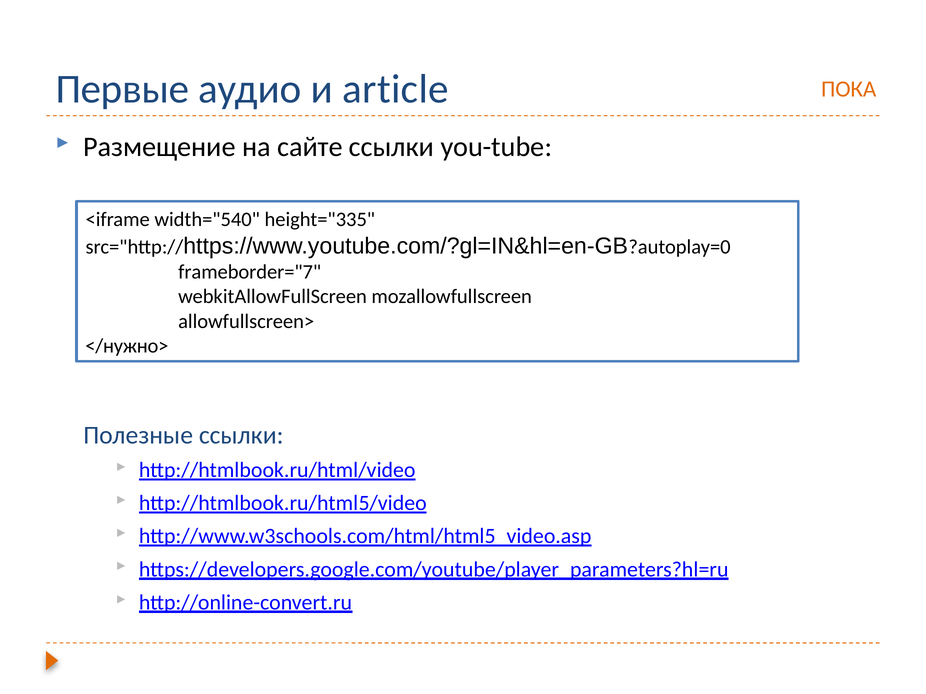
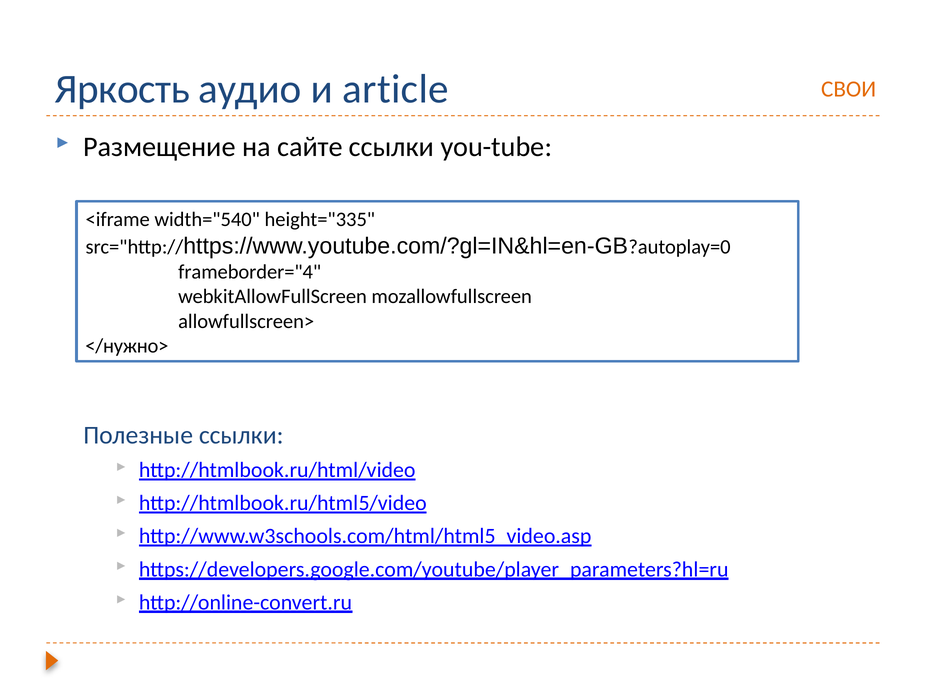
Первые: Первые -> Яркость (122, 89)
ПОКА: ПОКА -> СВОИ (849, 89)
frameborder="7: frameborder="7 -> frameborder="4 (250, 272)
